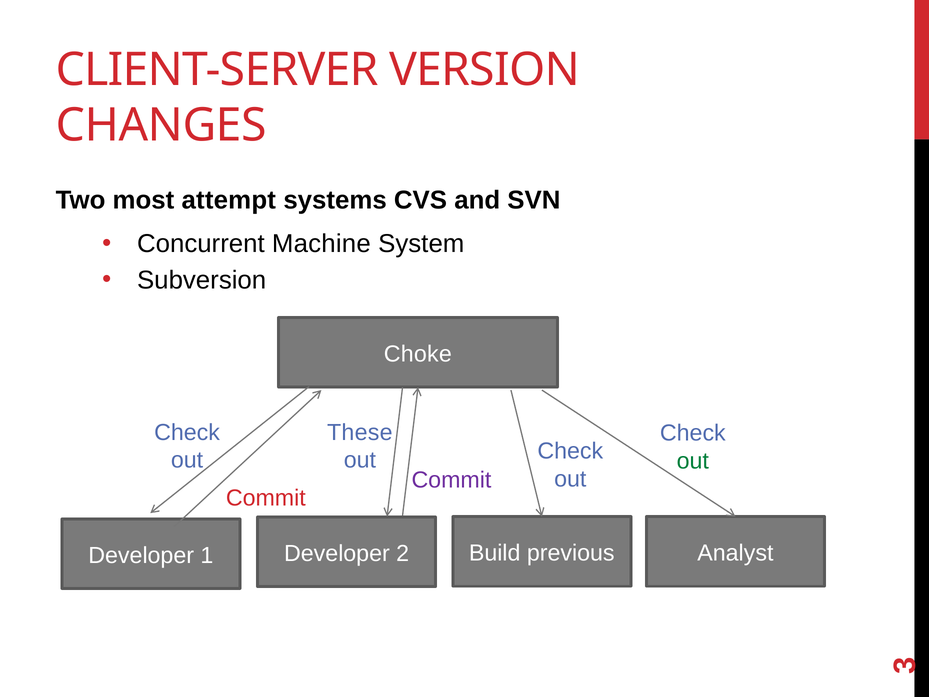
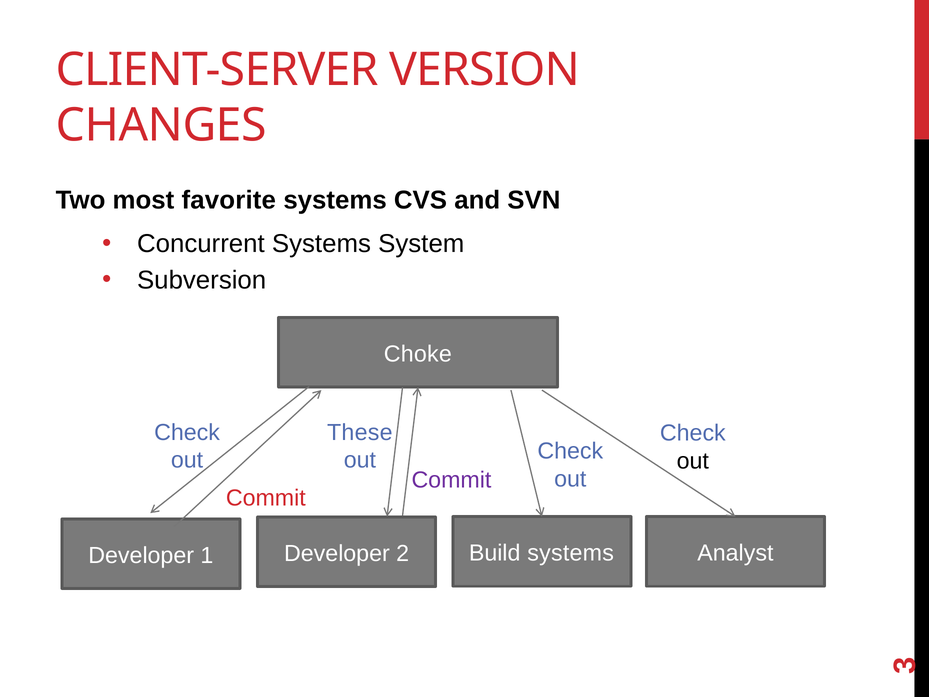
attempt: attempt -> favorite (229, 200)
Concurrent Machine: Machine -> Systems (321, 244)
out colour: green -> black (693, 461)
Build previous: previous -> systems (571, 553)
